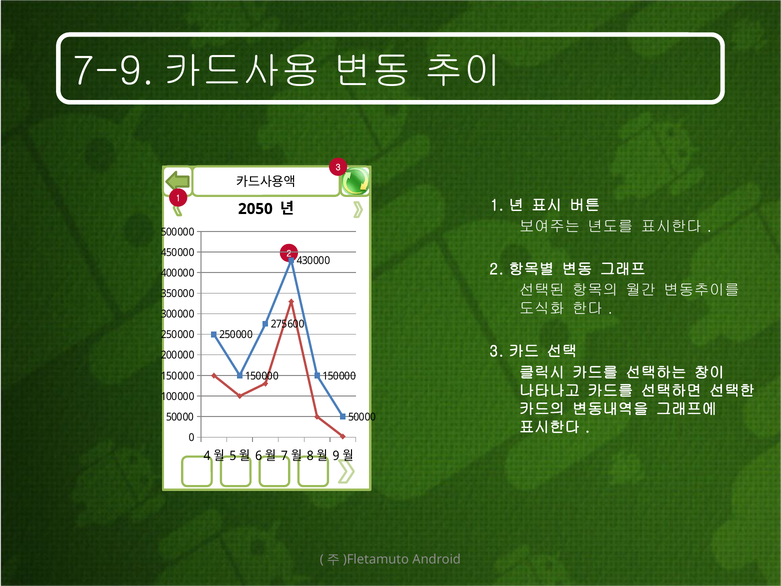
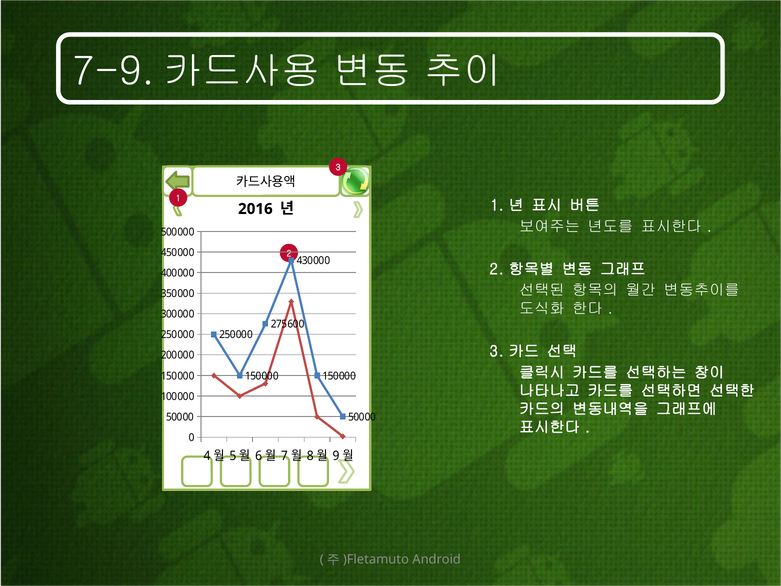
2050: 2050 -> 2016 (255, 209)
